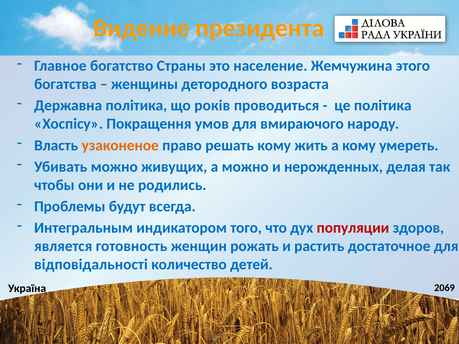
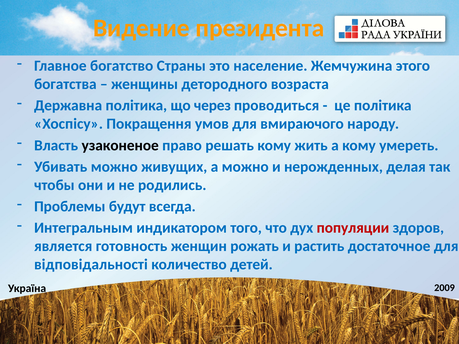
років: років -> через (212, 106)
узаконеное colour: orange -> black (120, 145)
2069: 2069 -> 2009 (445, 288)
